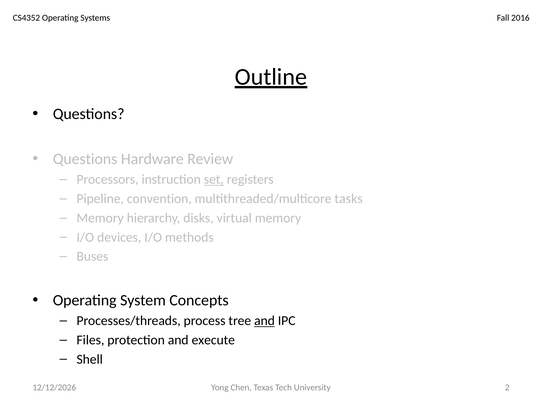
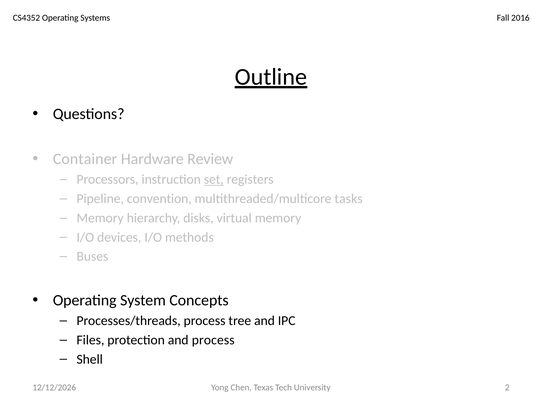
Questions: Questions -> Container (85, 159)
and underline: present -> none (264, 321)
and execute: execute -> process (213, 341)
